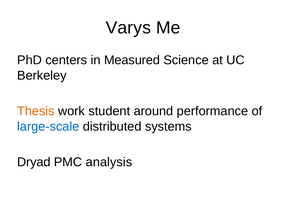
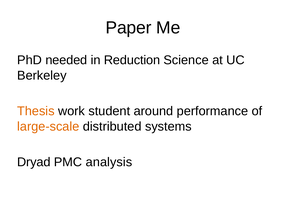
Varys: Varys -> Paper (128, 28)
centers: centers -> needed (66, 60)
Measured: Measured -> Reduction (132, 60)
large-scale colour: blue -> orange (48, 126)
